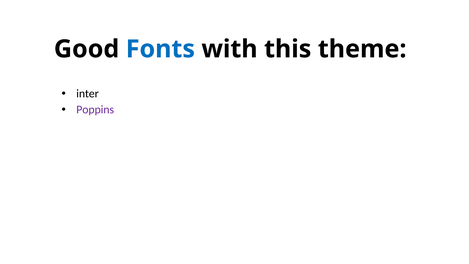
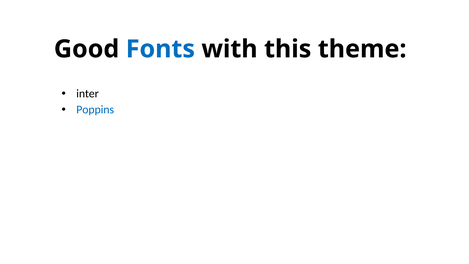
Poppins colour: purple -> blue (95, 110)
